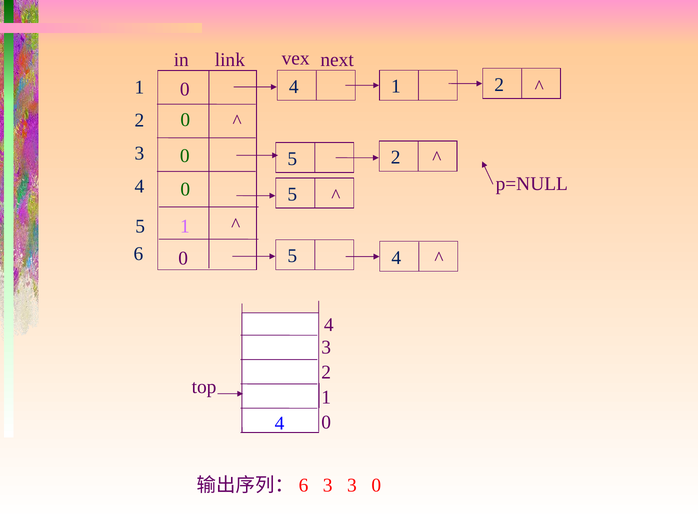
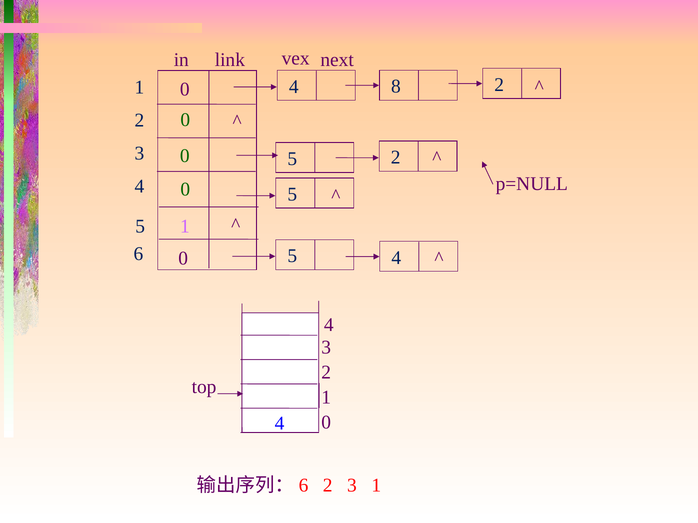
4 1: 1 -> 8 (396, 87)
3: 3 -> 2 (328, 486)
3 0: 0 -> 1 (376, 486)
